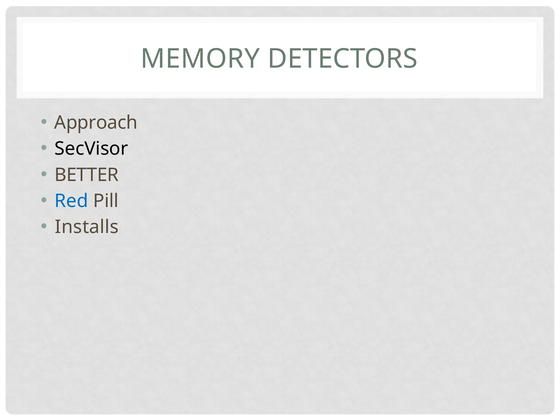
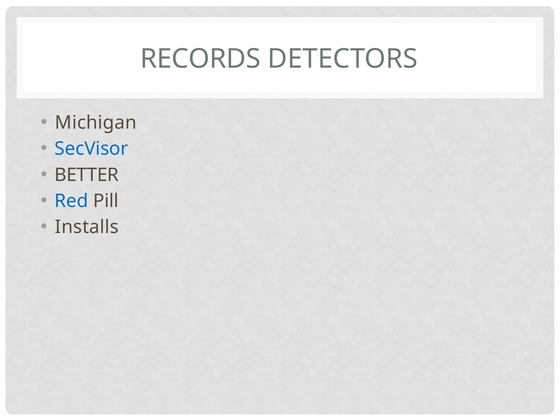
MEMORY: MEMORY -> RECORDS (200, 59)
Approach: Approach -> Michigan (96, 123)
SecVisor colour: black -> blue (91, 149)
